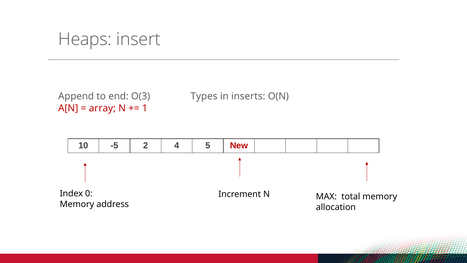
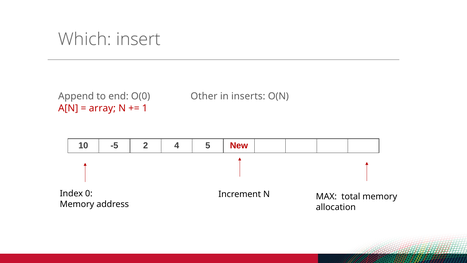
Heaps: Heaps -> Which (85, 39)
Types: Types -> Other (204, 96)
O(3: O(3 -> O(0 (141, 96)
